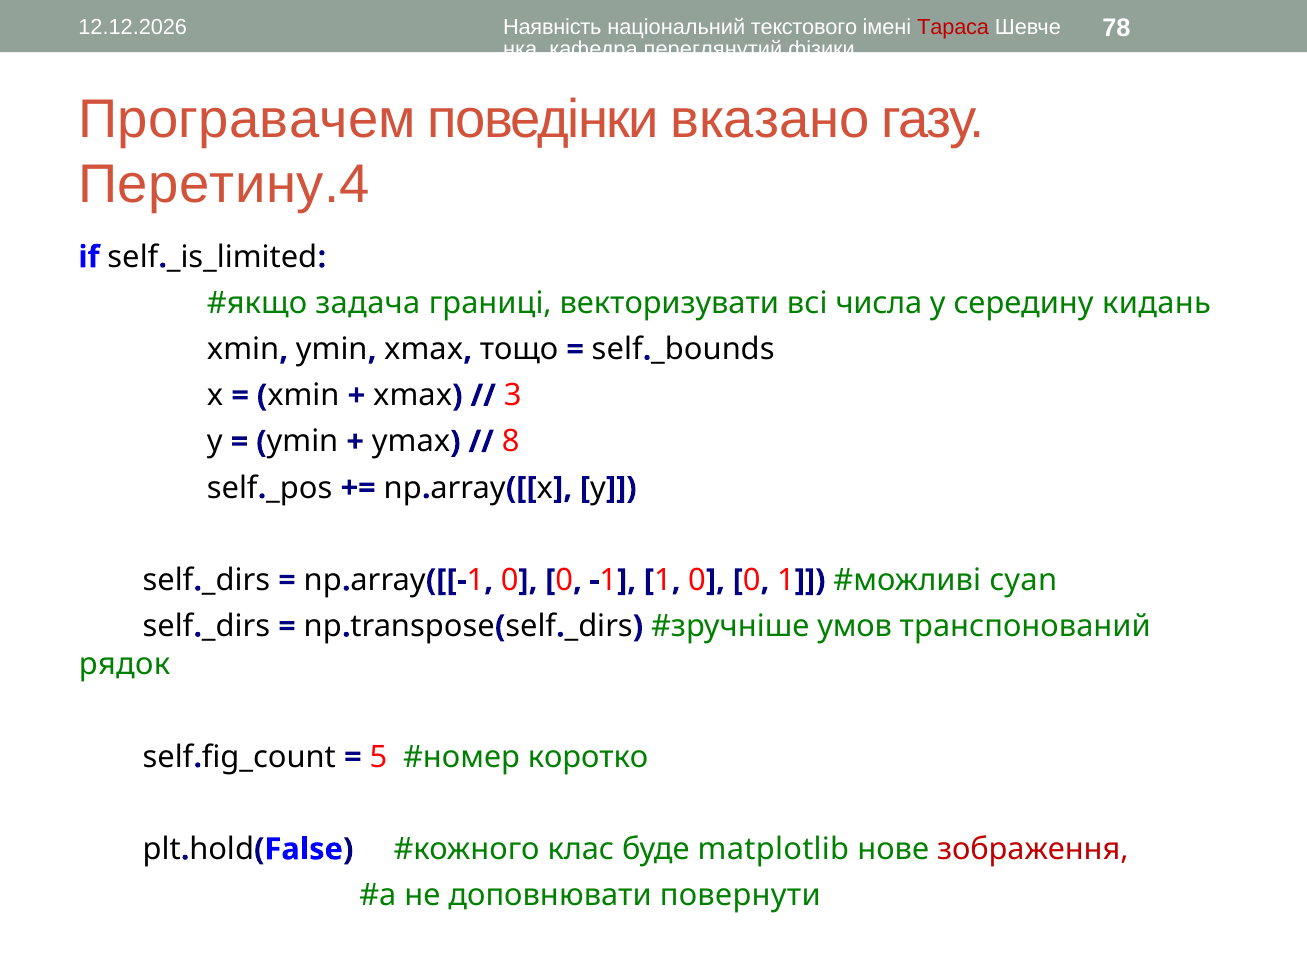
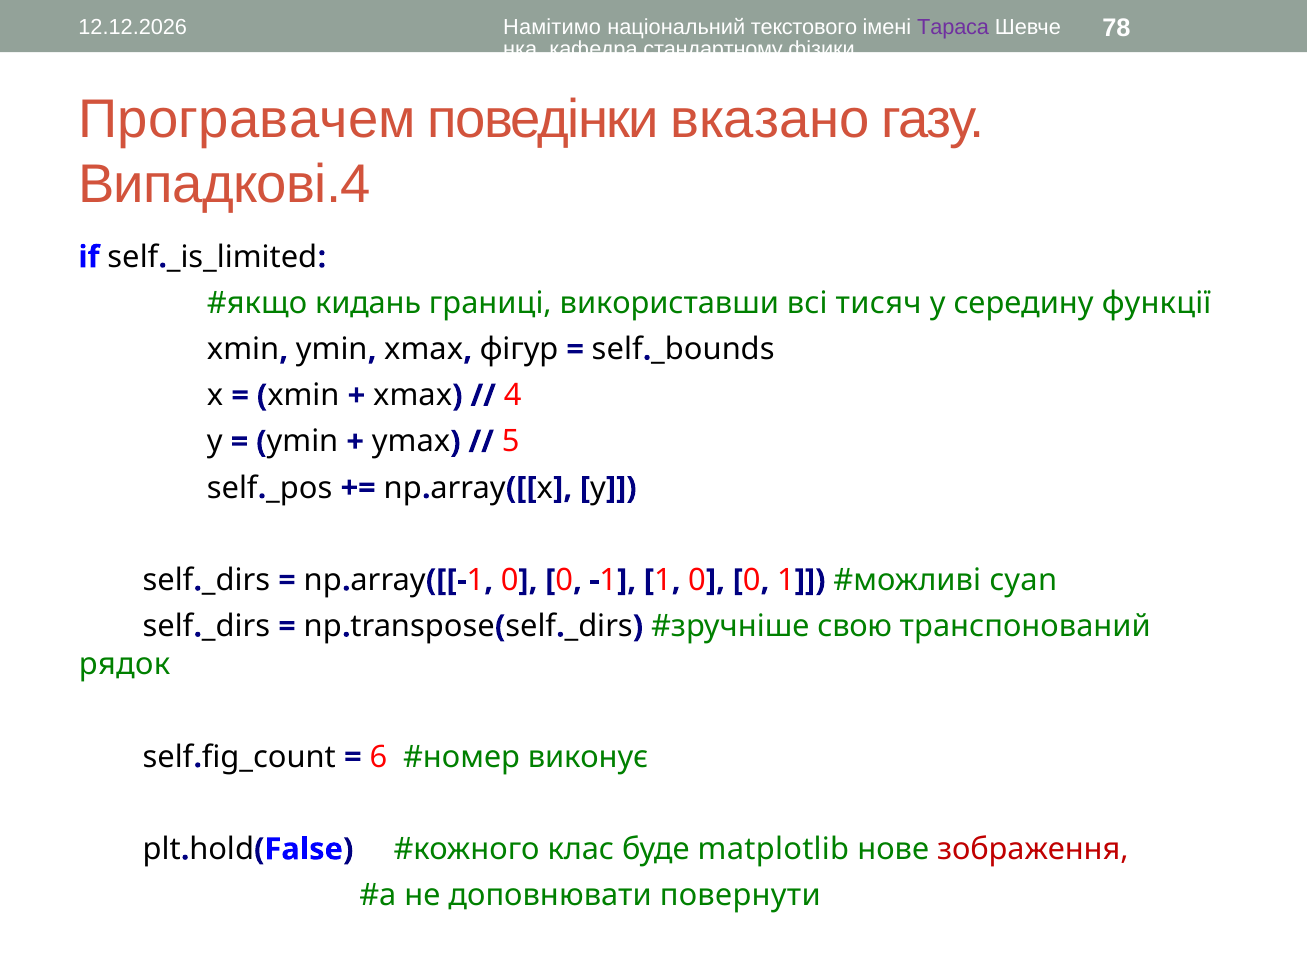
Наявність: Наявність -> Намітимо (552, 28)
Тараса colour: red -> purple (953, 28)
переглянутий: переглянутий -> стандартному (713, 49)
Перетину.4: Перетину.4 -> Випадкові.4 (225, 185)
задача: задача -> кидань (368, 303)
векторизувати: векторизувати -> використавши (669, 303)
числа: числа -> тисяч (879, 303)
кидань: кидань -> функції (1157, 303)
тощо: тощо -> фігур (519, 350)
3: 3 -> 4 (513, 396)
8: 8 -> 5 (511, 442)
умов: умов -> свою (855, 626)
5: 5 -> 6 (378, 757)
коротко: коротко -> виконує (588, 757)
